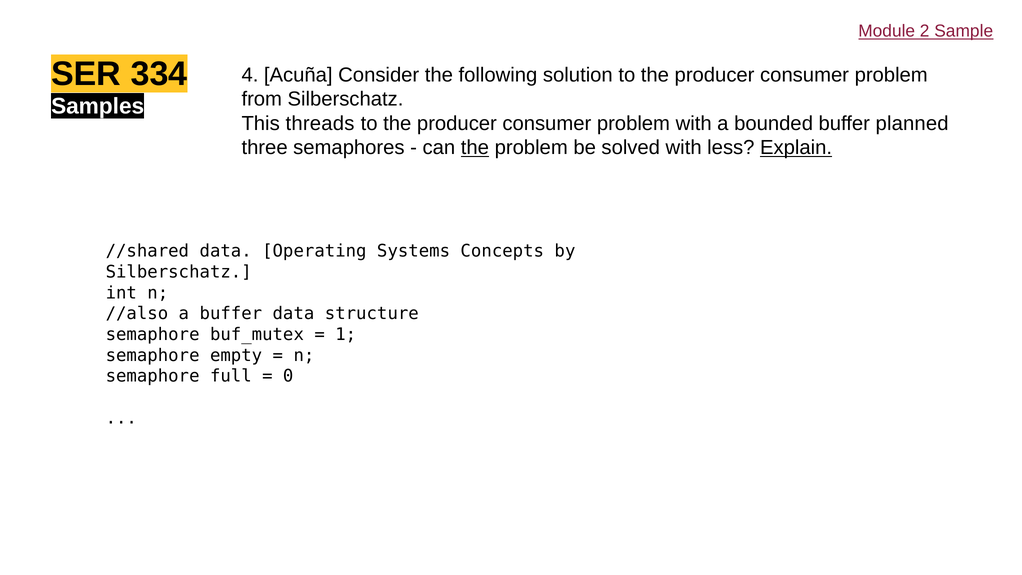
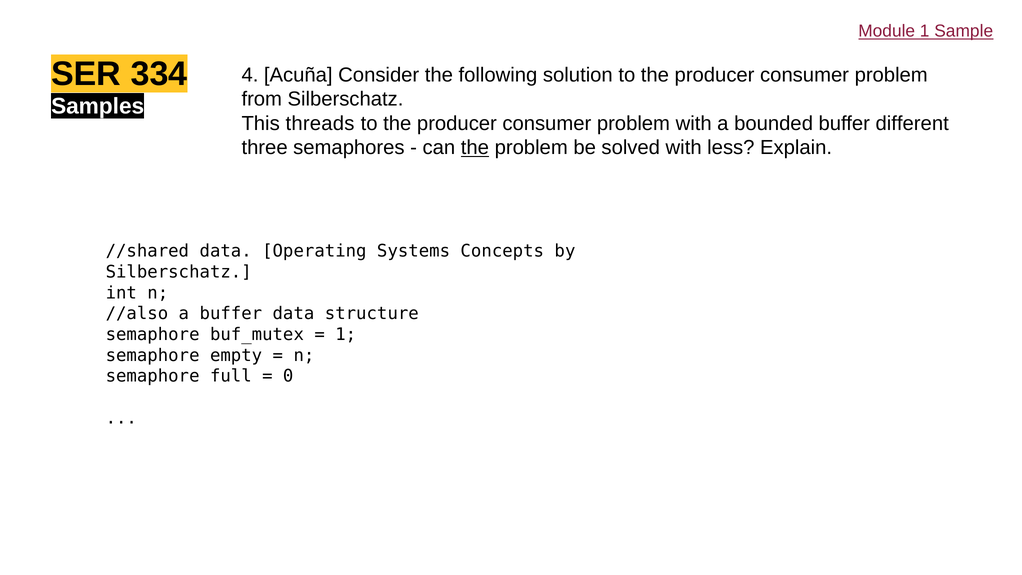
Module 2: 2 -> 1 (925, 31)
planned: planned -> different (912, 123)
Explain underline: present -> none (796, 148)
